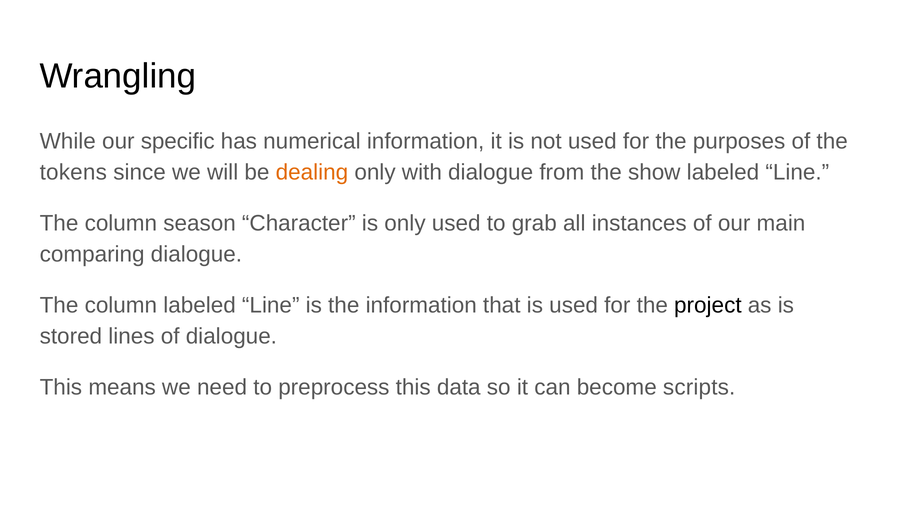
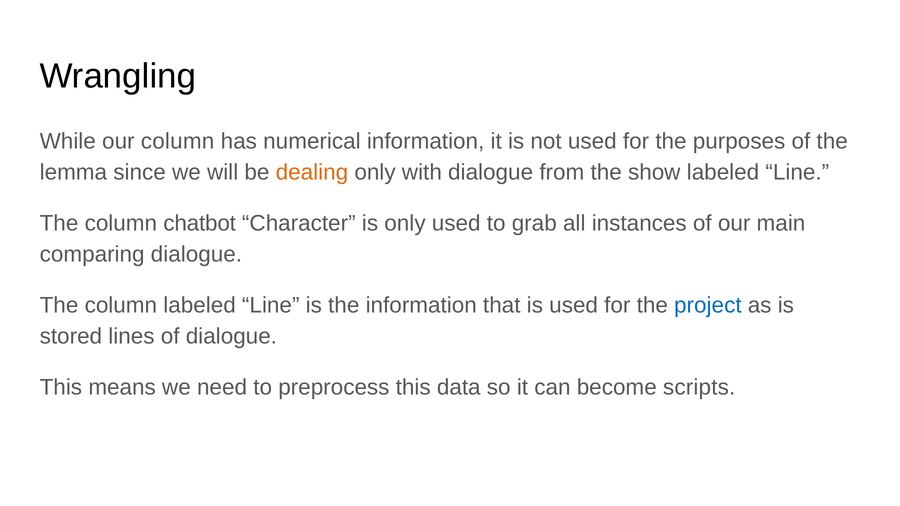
our specific: specific -> column (178, 142)
tokens: tokens -> lemma (73, 173)
season: season -> chatbot (200, 224)
project colour: black -> blue (708, 306)
